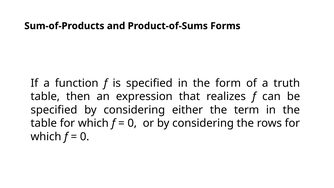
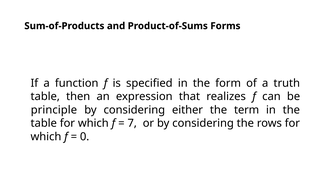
specified: specified -> principle (54, 110)
0: 0 -> 7 (132, 123)
